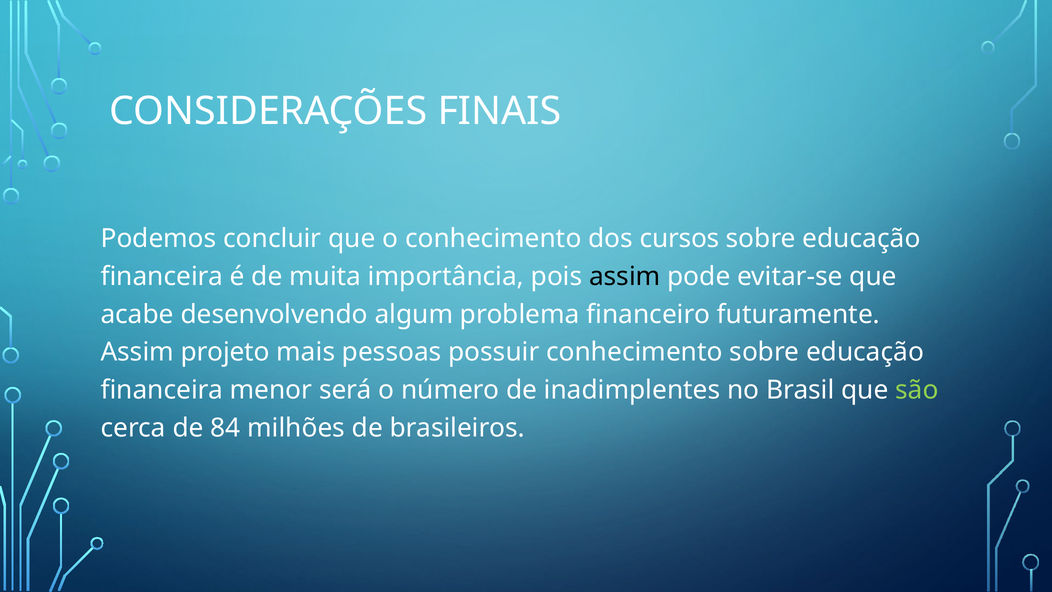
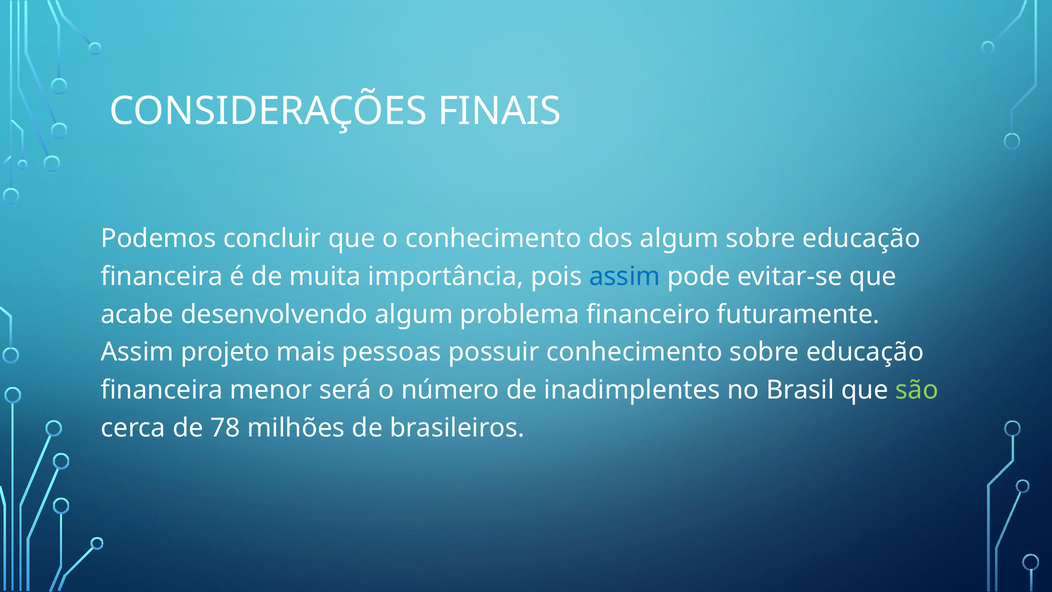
dos cursos: cursos -> algum (679, 239)
assim colour: black -> blue (625, 276)
84: 84 -> 78 (225, 428)
